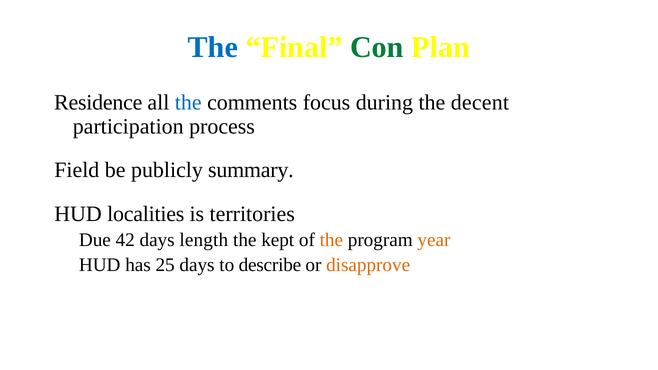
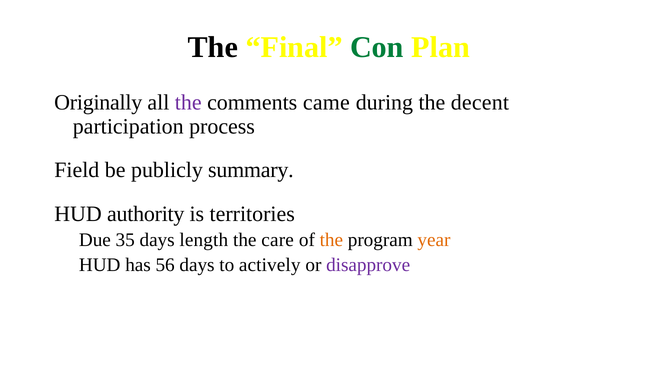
The colour: blue -> black (213, 47)
Residence: Residence -> Originally (98, 103)
the colour: blue -> purple (188, 103)
focus: focus -> came (326, 103)
localities: localities -> authority (146, 214)
42: 42 -> 35 (125, 240)
kept: kept -> care (278, 240)
25: 25 -> 56 (165, 265)
describe: describe -> actively (270, 265)
disapprove colour: orange -> purple (368, 265)
